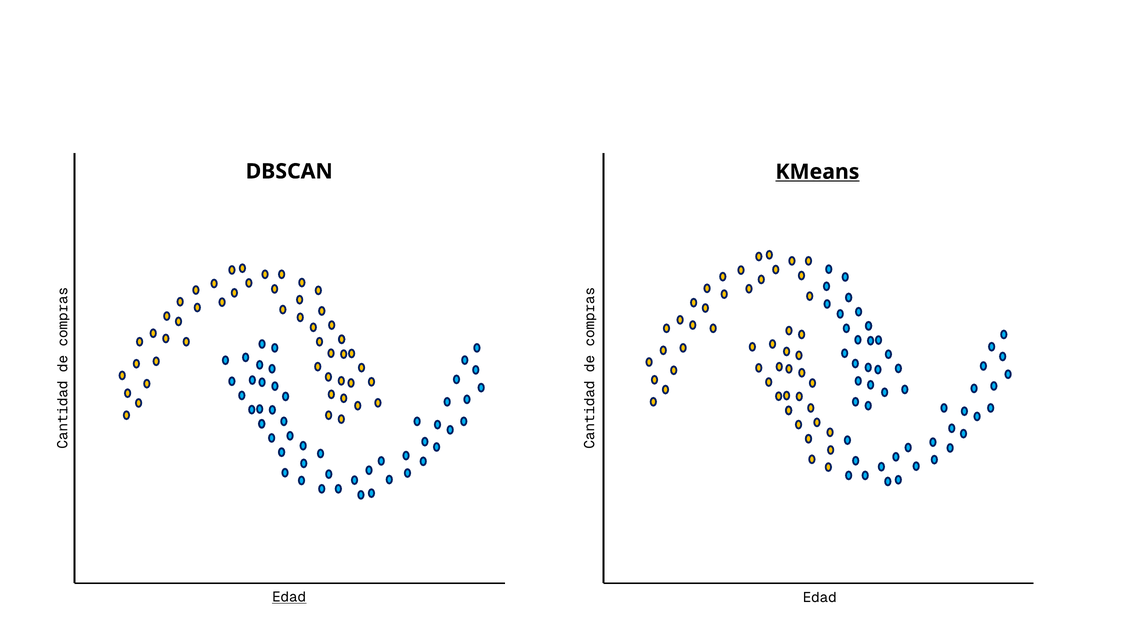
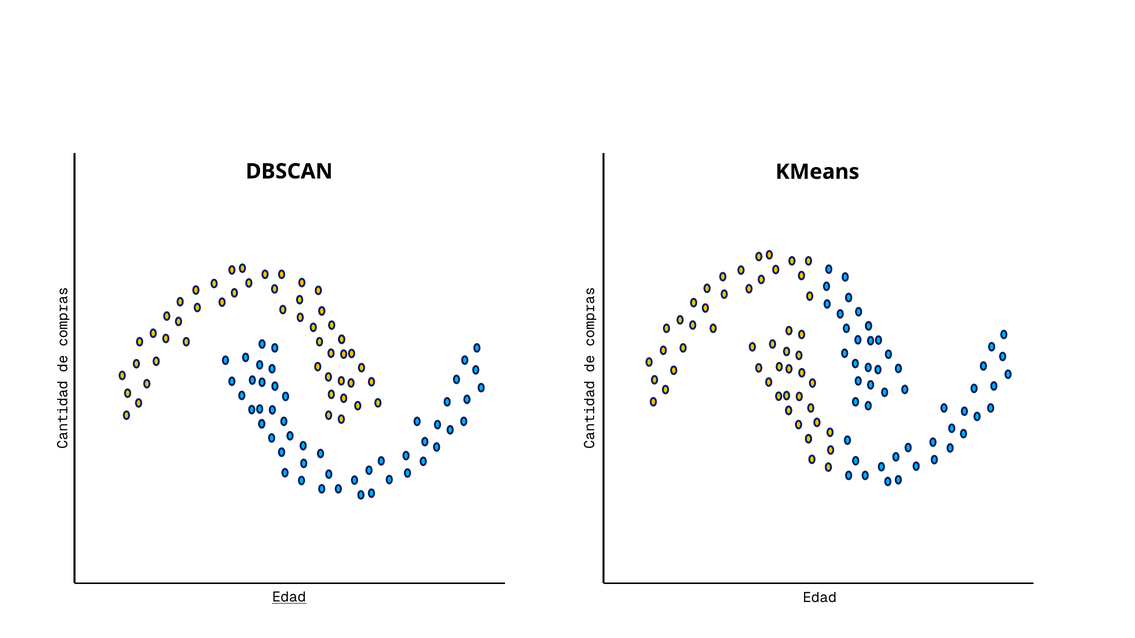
KMeans underline: present -> none (817, 172)
